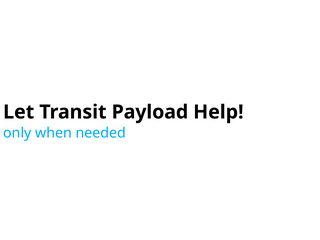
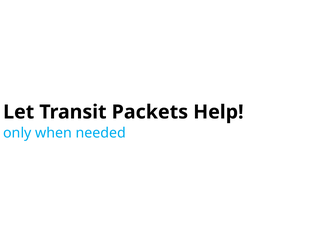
Payload: Payload -> Packets (150, 112)
